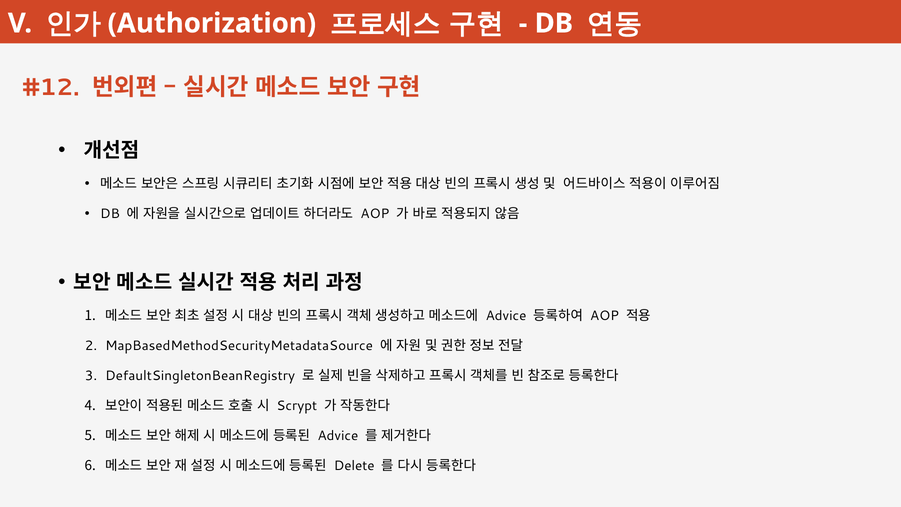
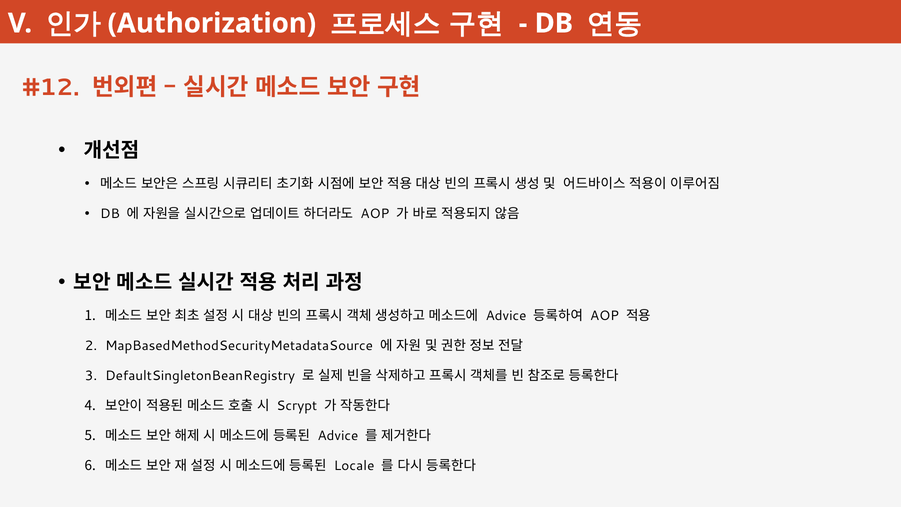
Delete: Delete -> Locale (354, 466)
